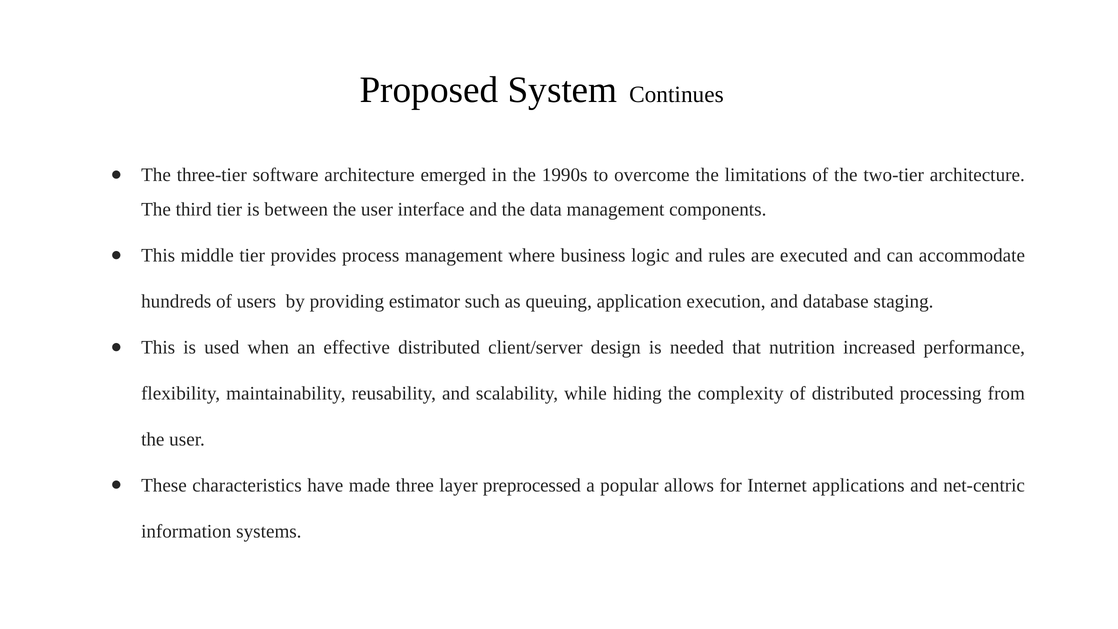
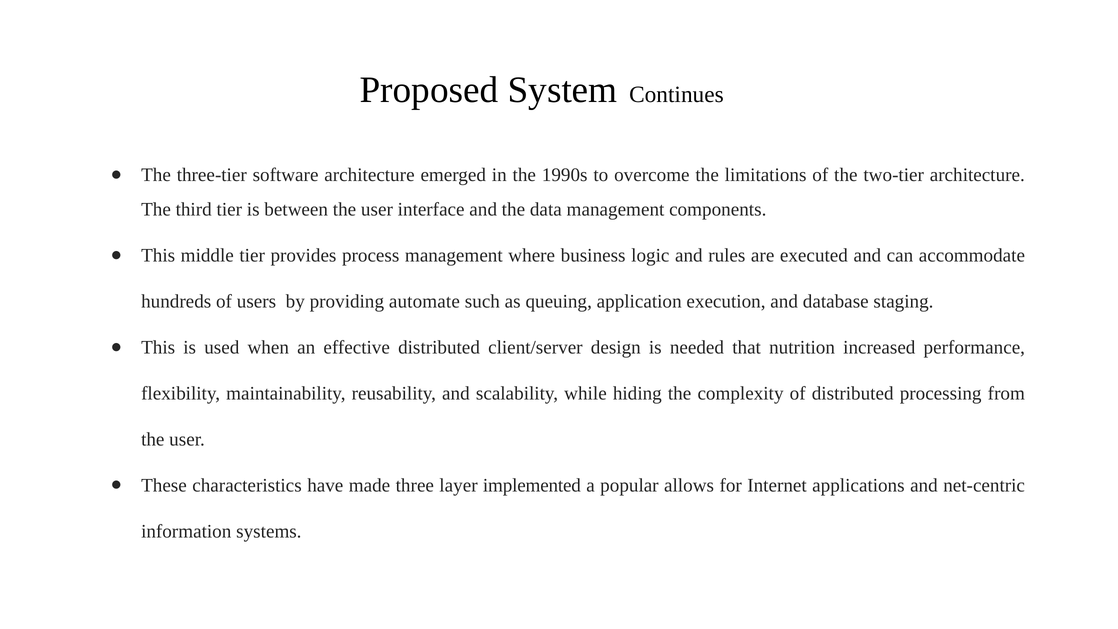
estimator: estimator -> automate (424, 301)
preprocessed: preprocessed -> implemented (532, 485)
